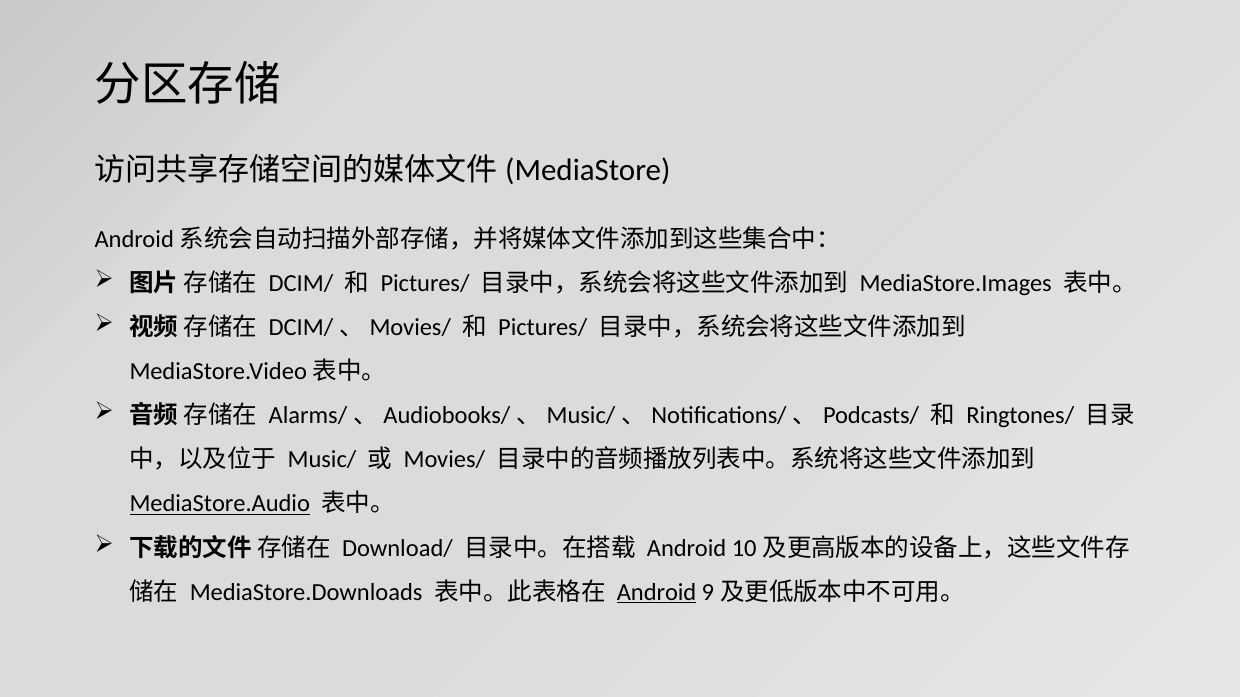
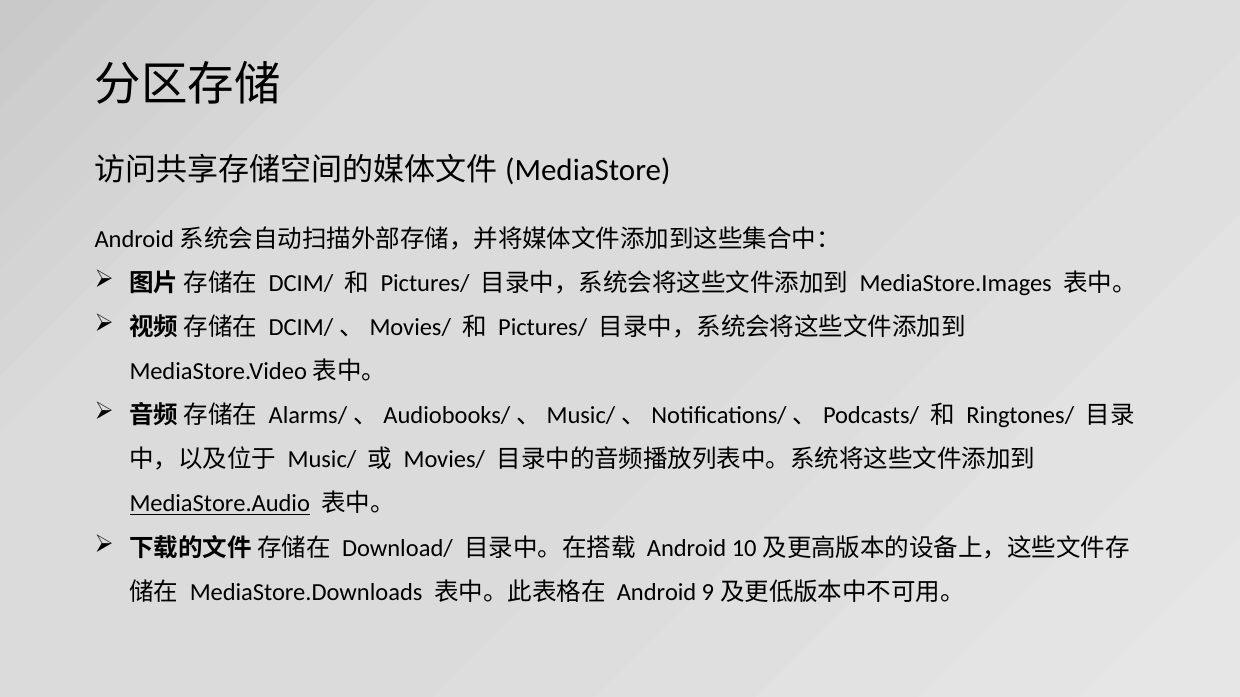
Android underline: present -> none (657, 593)
